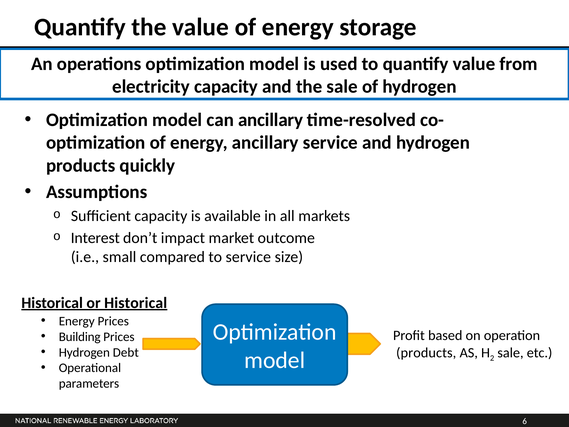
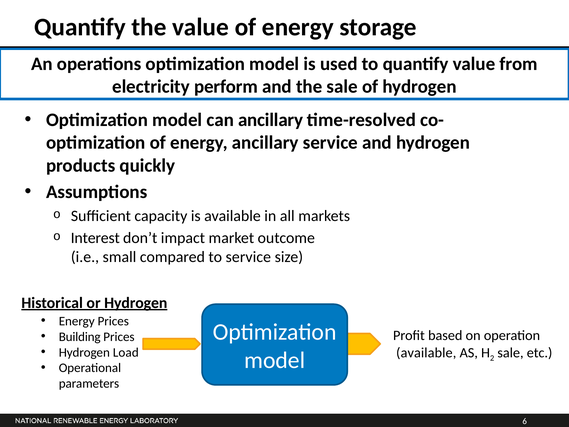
electricity capacity: capacity -> perform (226, 87)
or Historical: Historical -> Hydrogen (136, 303)
Debt: Debt -> Load (126, 352)
products: products -> available (426, 352)
